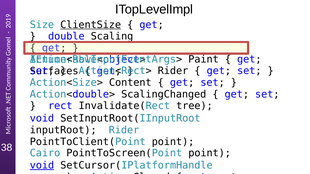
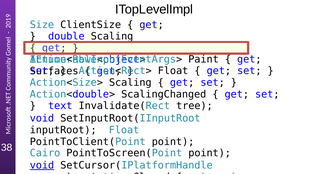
ClientSize underline: present -> none (91, 25)
Rider: Rider -> Float (173, 71)
Action<Size> Content: Content -> Scaling (130, 83)
rect: rect -> text (60, 106)
inputRoot Rider: Rider -> Float (124, 130)
